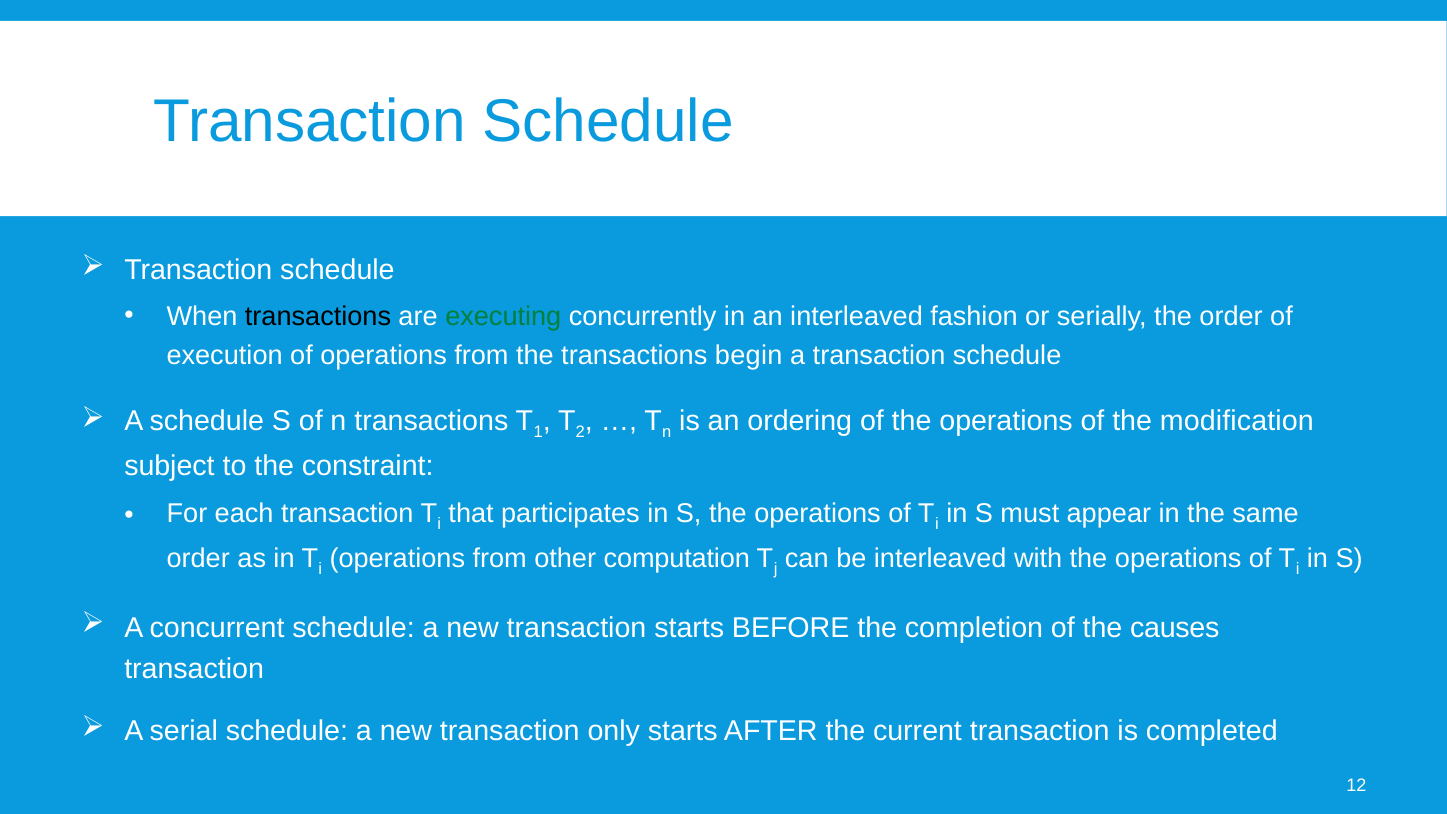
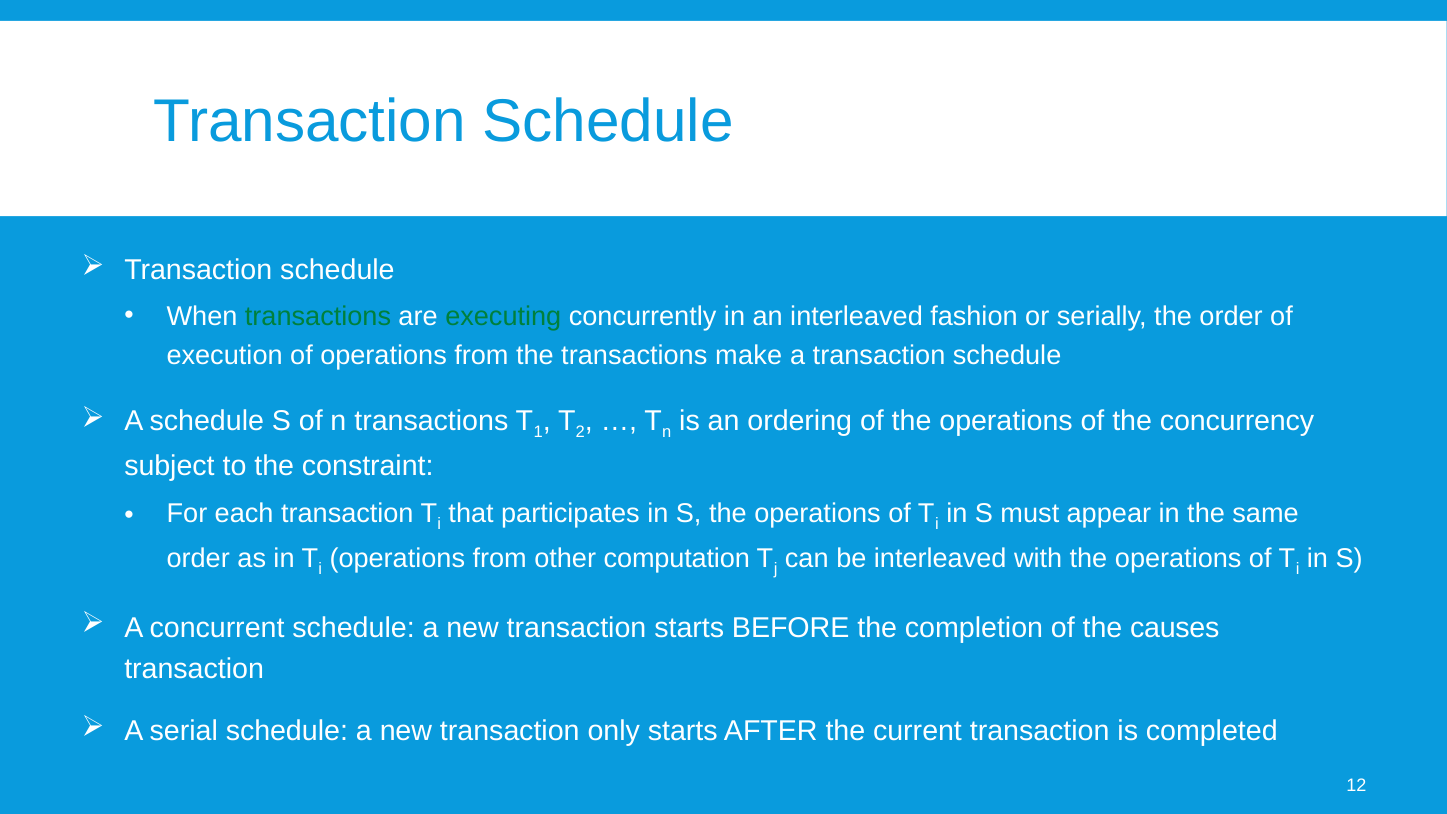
transactions colour: black -> green (318, 316)
begin: begin -> make (749, 355)
modification: modification -> concurrency (1237, 421)
